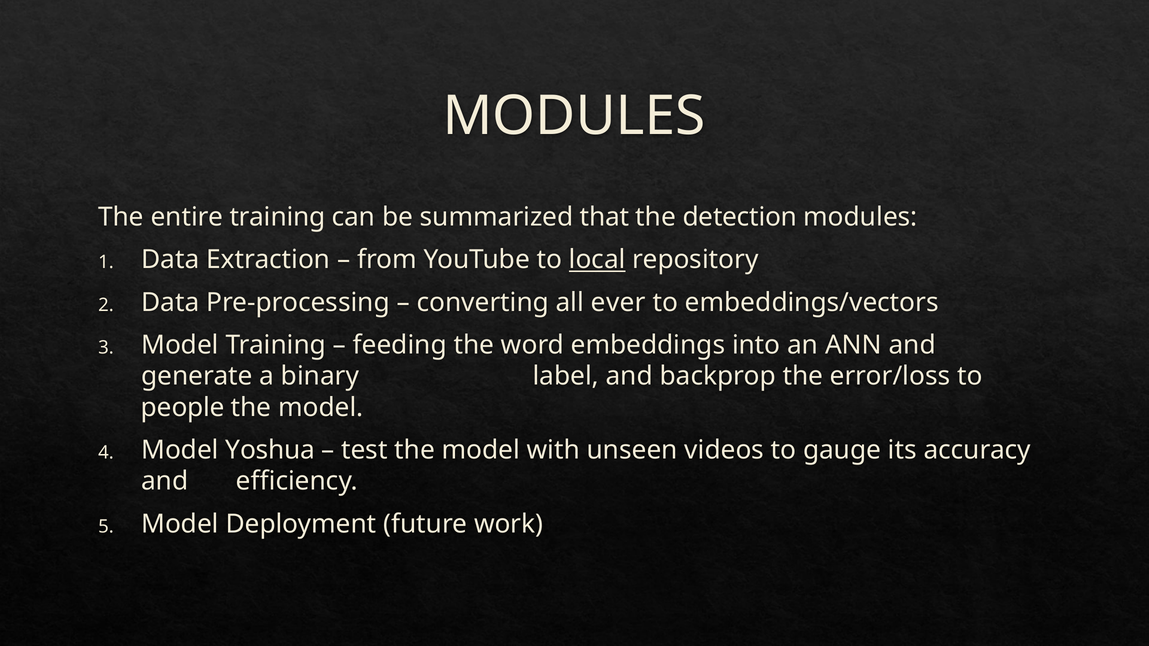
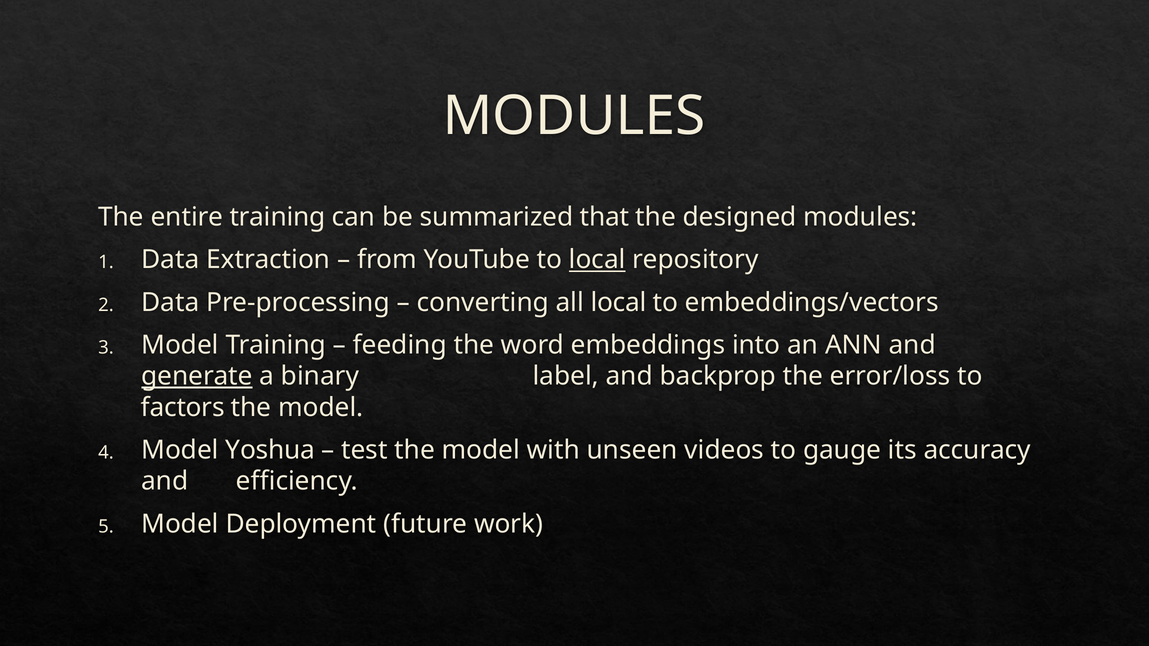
detection: detection -> designed (740, 217)
all ever: ever -> local (619, 303)
generate underline: none -> present (197, 376)
people: people -> factors (183, 408)
